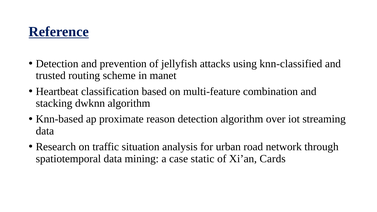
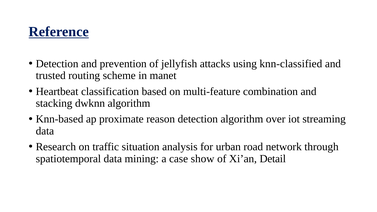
static: static -> show (203, 159)
Cards: Cards -> Detail (273, 159)
